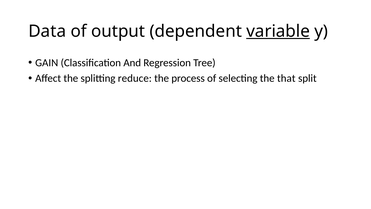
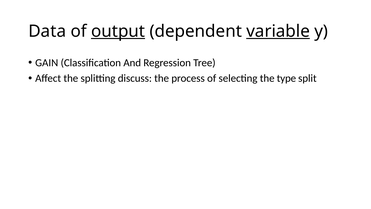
output underline: none -> present (118, 31)
reduce: reduce -> discuss (135, 78)
that: that -> type (286, 78)
